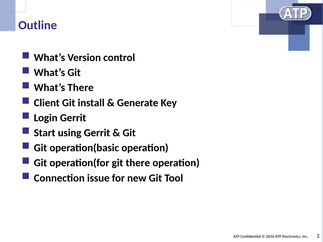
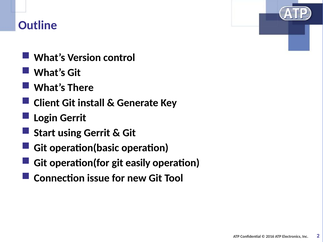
git there: there -> easily (138, 163)
